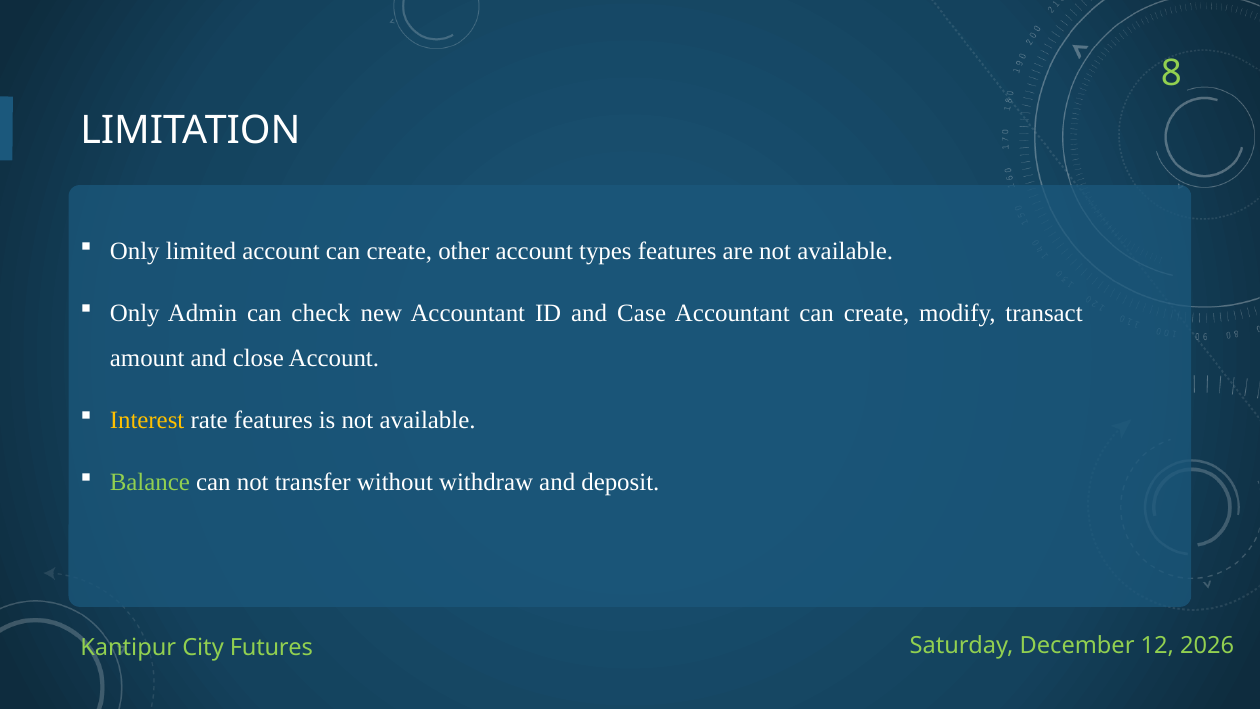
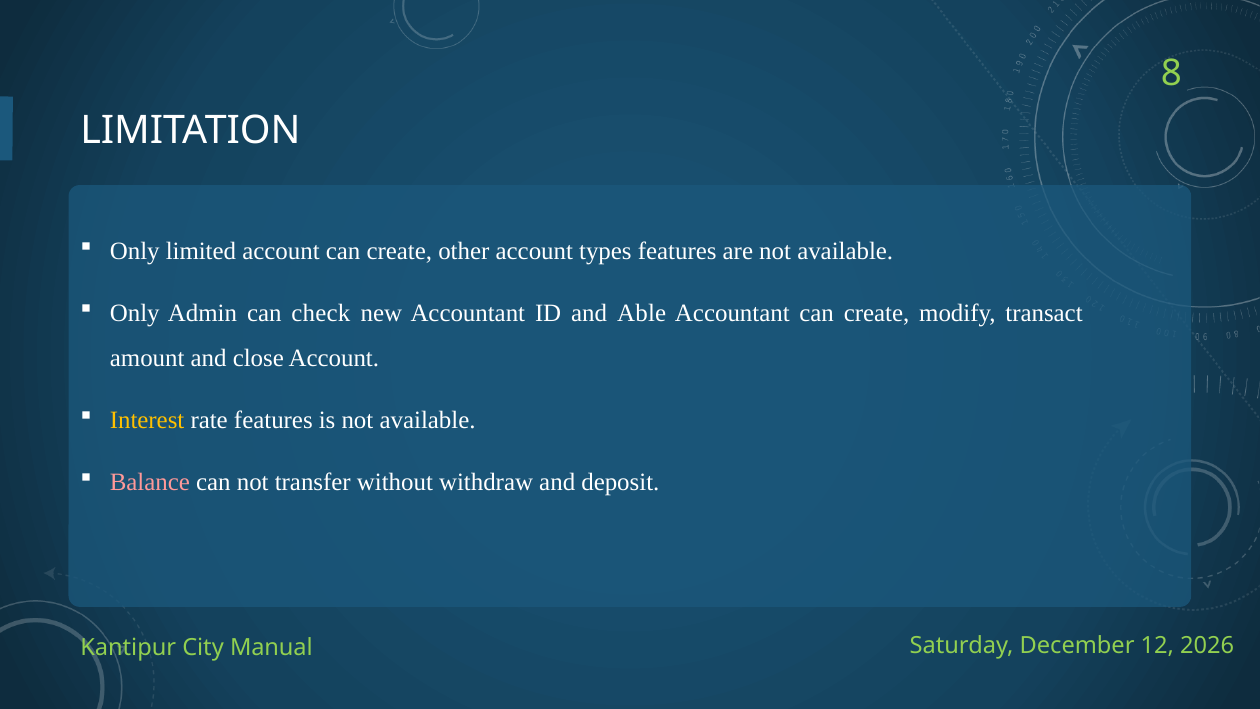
Case: Case -> Able (642, 313)
Balance colour: light green -> pink (150, 482)
Futures: Futures -> Manual (271, 647)
